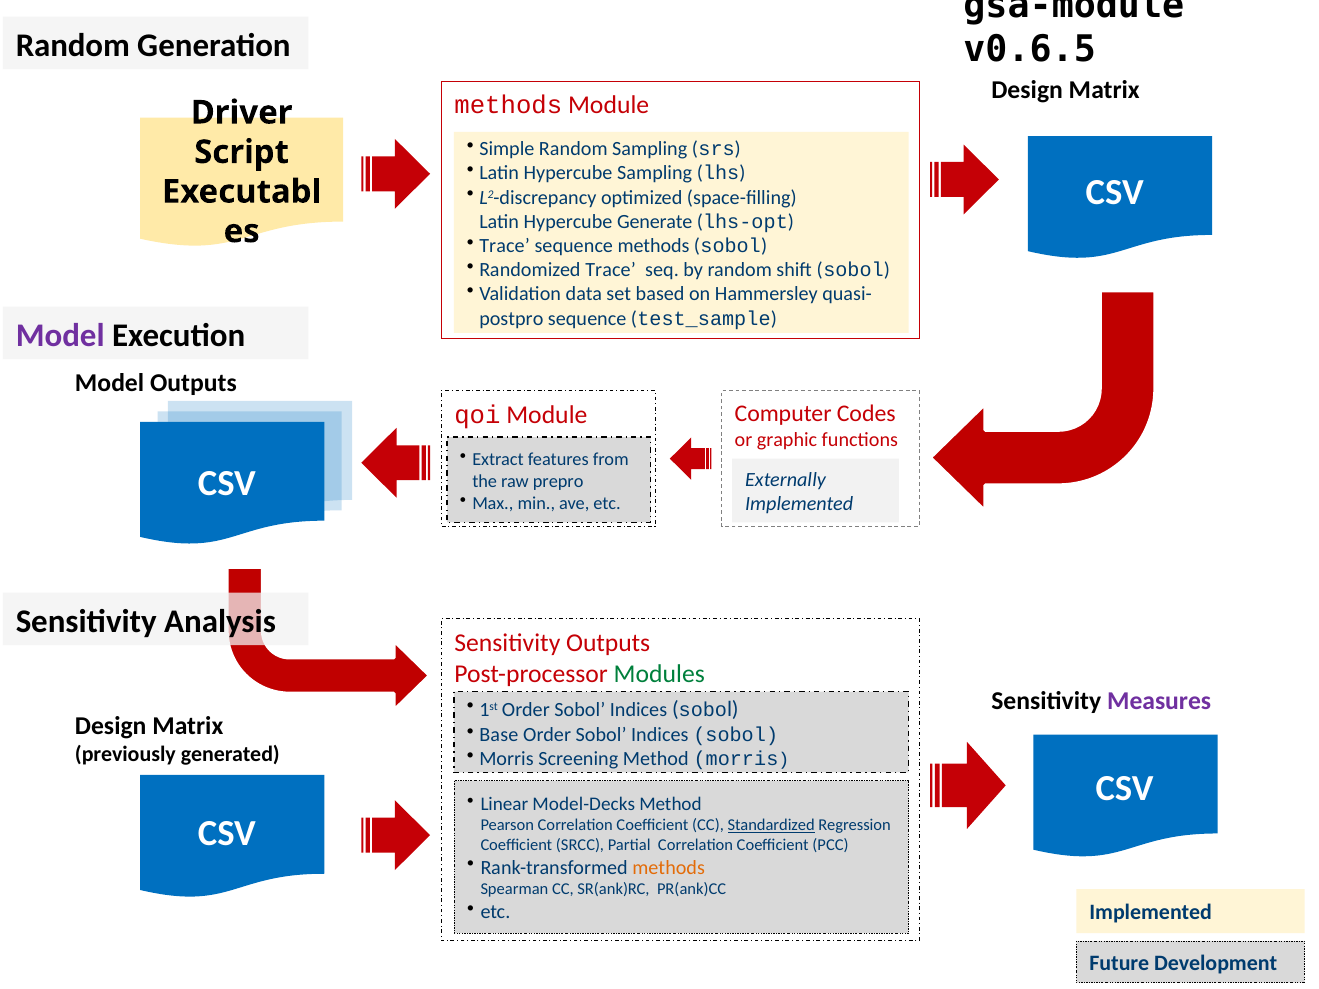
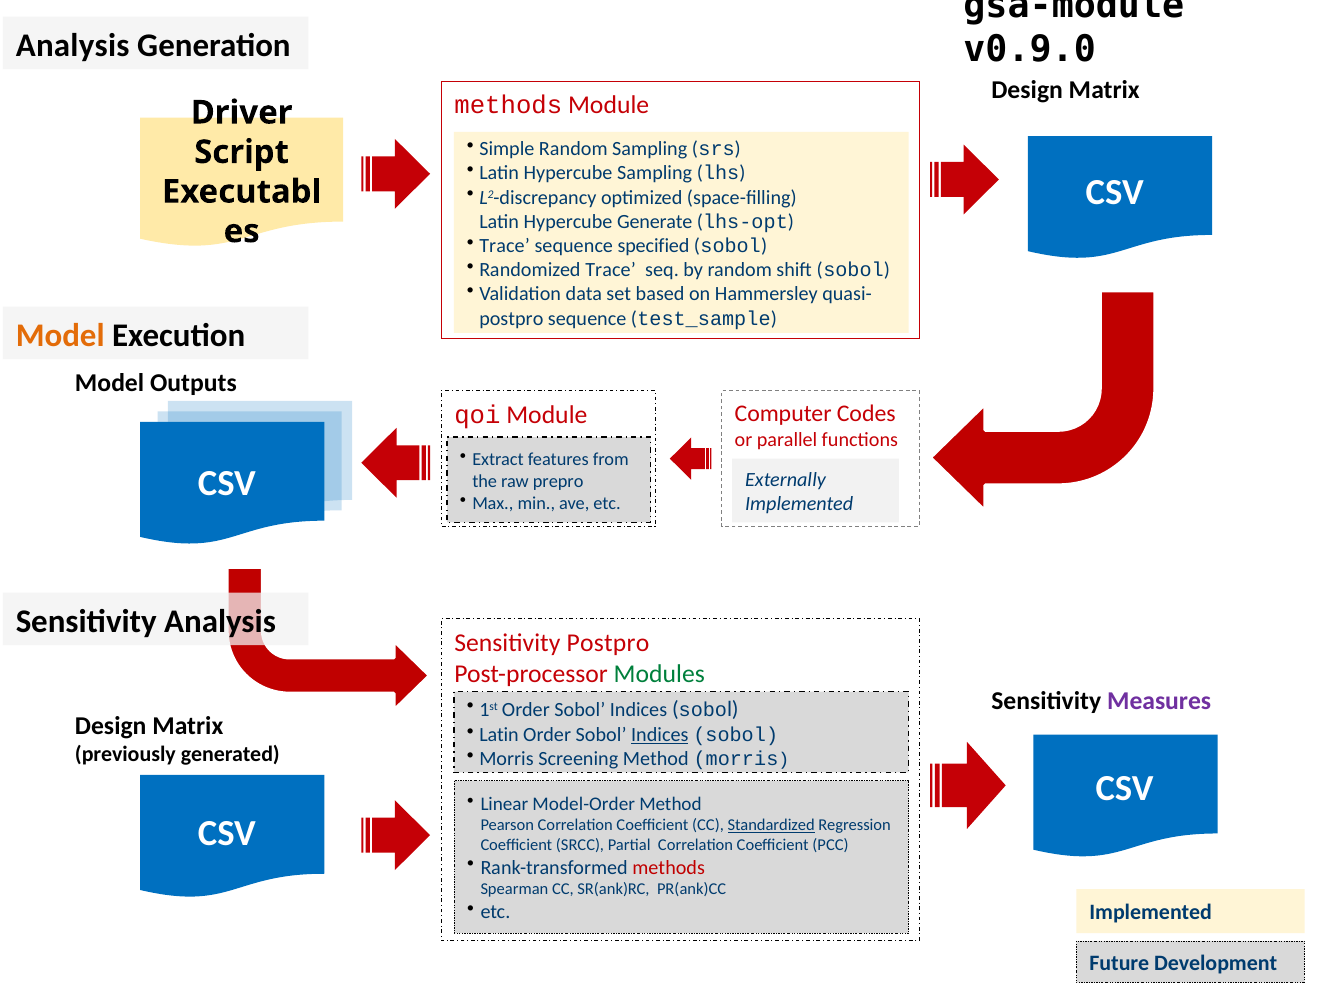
Random: Random -> Analysis (73, 45)
v0.6.5: v0.6.5 -> v0.9.0 (1030, 49)
sequence methods: methods -> specified (654, 246)
Model colour: purple -> orange (60, 335)
graphic: graphic -> parallel (787, 440)
Sensitivity Outputs: Outputs -> Postpro (608, 643)
Base: Base -> Latin (499, 735)
Indices underline: none -> present (660, 735)
Model-Decks: Model-Decks -> Model-Order (584, 804)
methods colour: orange -> red (669, 868)
